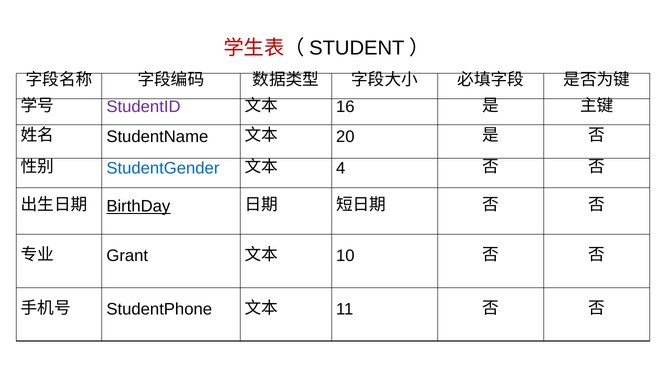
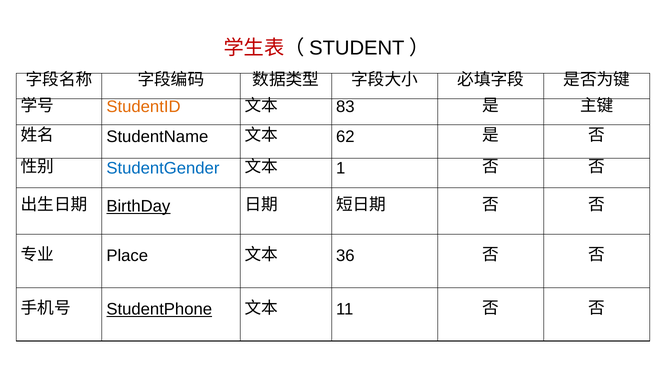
StudentID colour: purple -> orange (143, 107)
16: 16 -> 83 (345, 107)
20: 20 -> 62 (345, 137)
4: 4 -> 1 (341, 168)
Grant: Grant -> Place (127, 256)
10: 10 -> 36 (345, 256)
StudentPhone underline: none -> present (159, 310)
